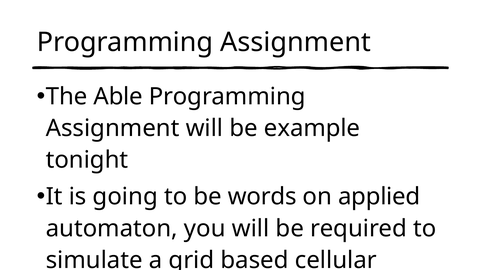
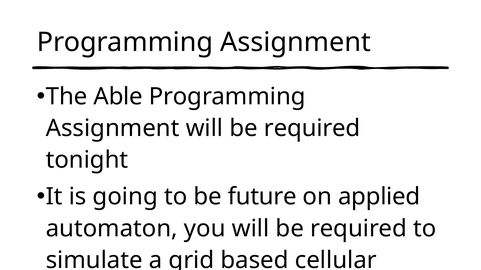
Assignment will be example: example -> required (312, 129)
words: words -> future (262, 197)
